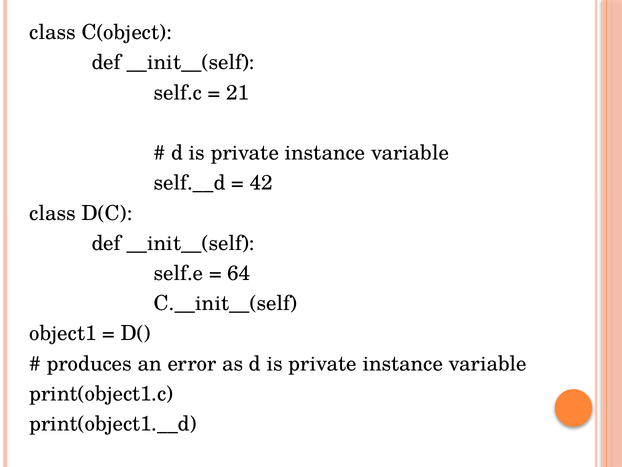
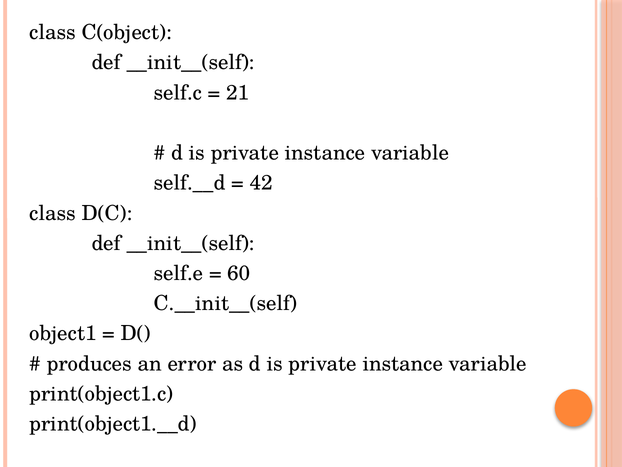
64: 64 -> 60 (239, 273)
